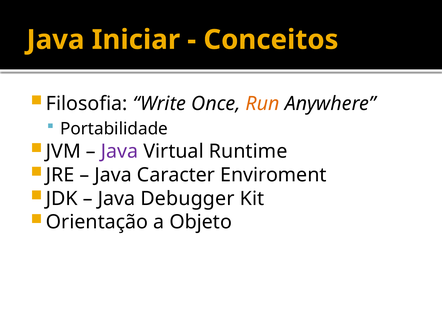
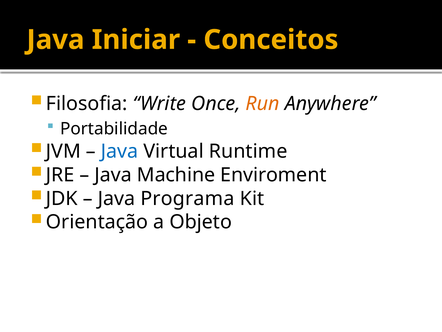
Java colour: purple -> blue (120, 151)
Caracter: Caracter -> Machine (176, 175)
Debugger: Debugger -> Programa (187, 198)
